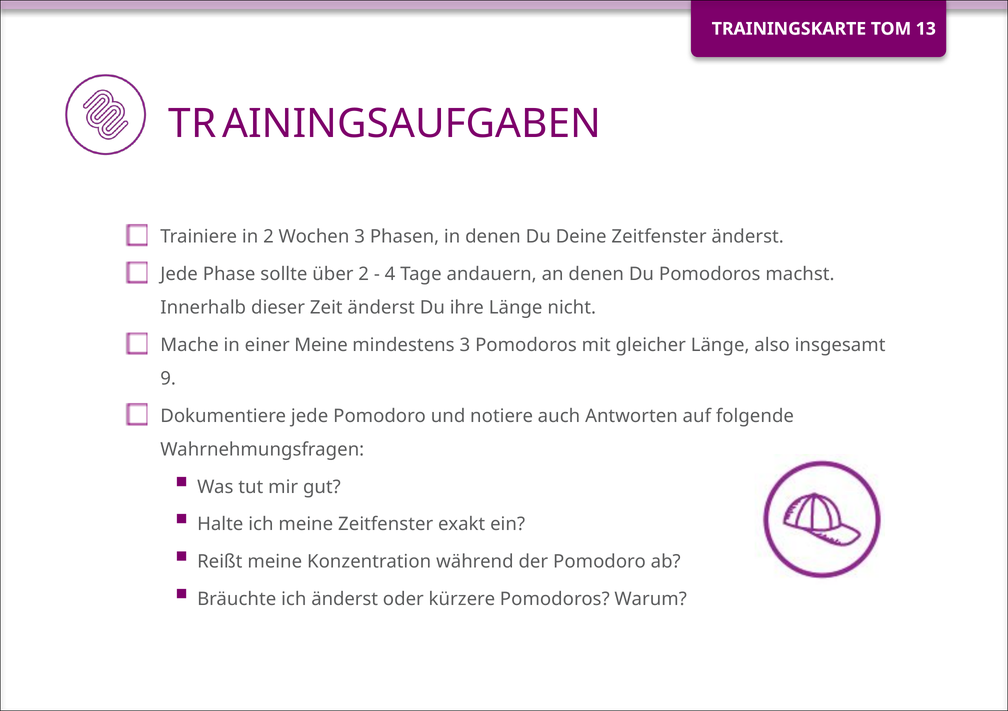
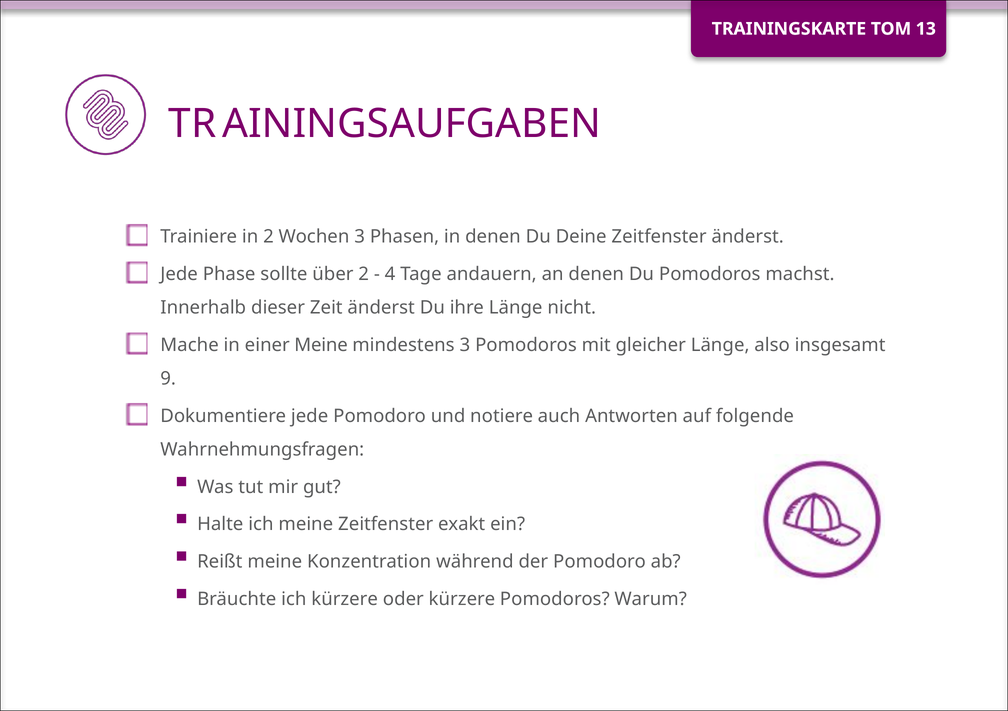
ich änderst: änderst -> kürzere (345, 599)
